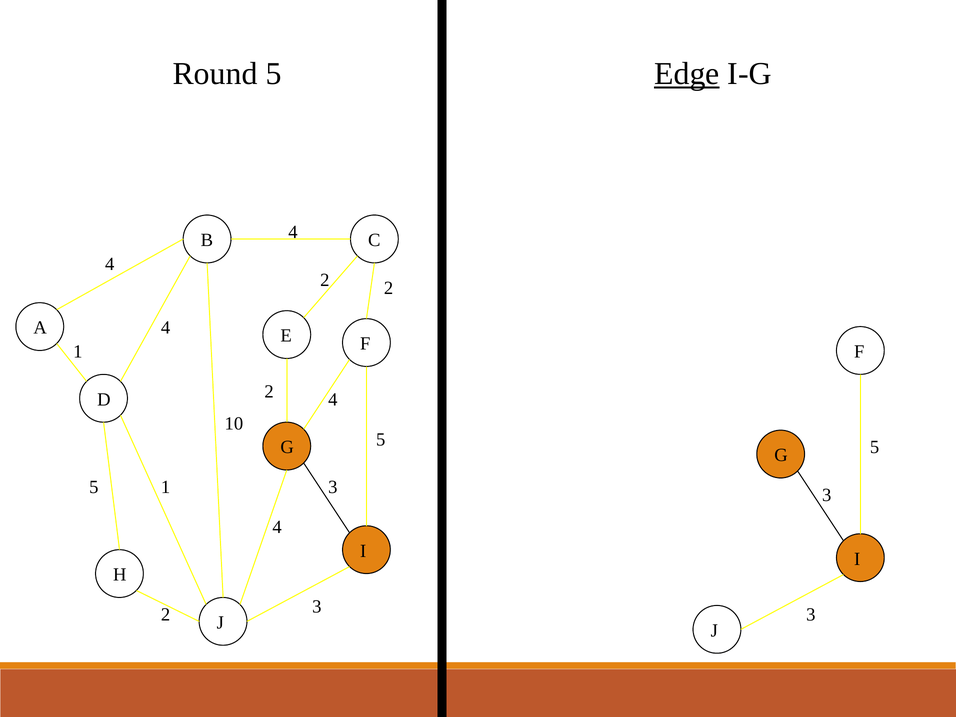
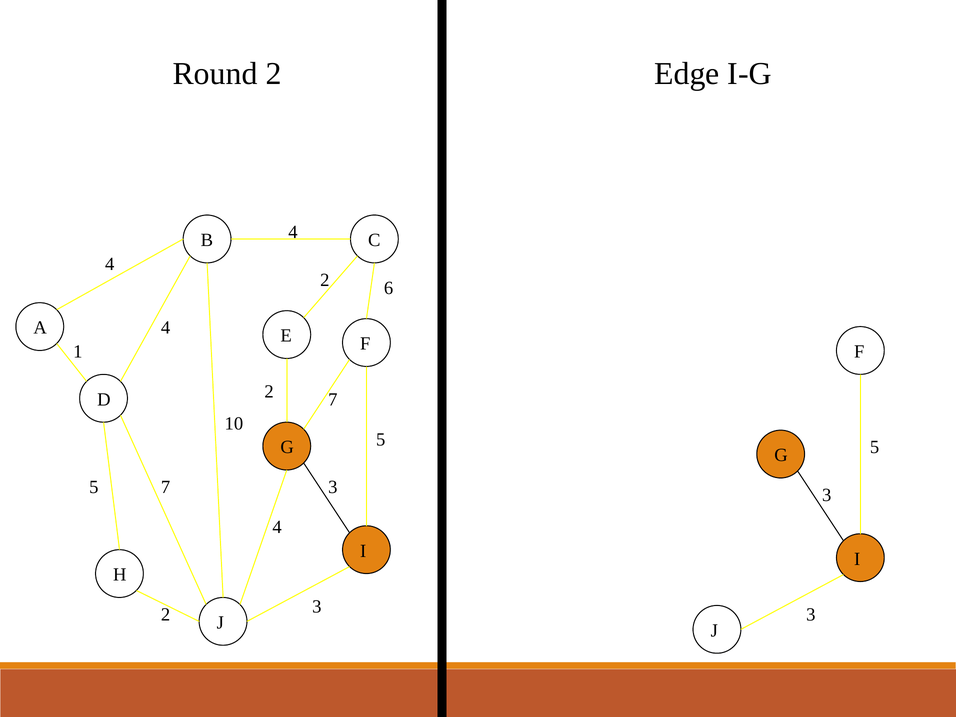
Round 5: 5 -> 2 (274, 74)
Edge underline: present -> none (687, 74)
2 2: 2 -> 6 (389, 288)
2 4: 4 -> 7 (333, 400)
5 1: 1 -> 7 (166, 487)
